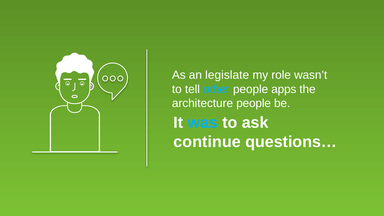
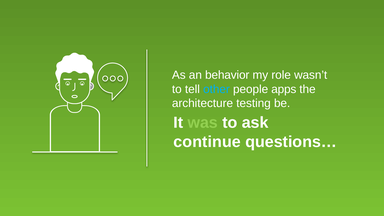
legislate: legislate -> behavior (227, 75)
architecture people: people -> testing (254, 103)
was colour: light blue -> light green (203, 123)
